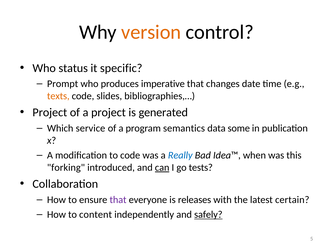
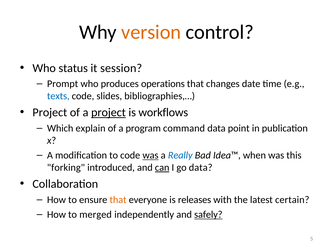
specific: specific -> session (121, 68)
imperative: imperative -> operations (163, 84)
texts colour: orange -> blue (58, 96)
project underline: none -> present (108, 112)
generated: generated -> workflows (163, 112)
service: service -> explain (91, 128)
semantics: semantics -> command (184, 128)
some: some -> point (239, 128)
was underline: none -> present (150, 155)
go tests: tests -> data (201, 167)
that colour: purple -> orange (118, 200)
content: content -> merged (96, 214)
